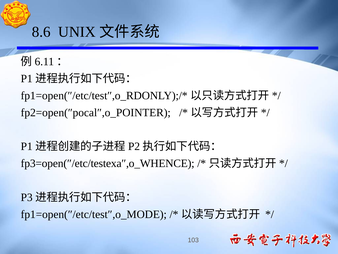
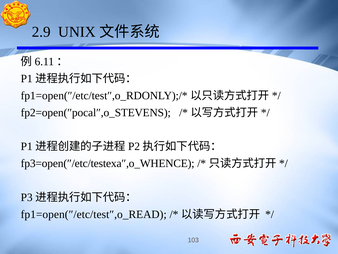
8.6: 8.6 -> 2.9 (41, 32)
fp2=open(″pocal″,o_POINTER: fp2=open(″pocal″,o_POINTER -> fp2=open(″pocal″,o_STEVENS (96, 112)
fp1=open(″/etc/test″,o_MODE: fp1=open(″/etc/test″,o_MODE -> fp1=open(″/etc/test″,o_READ (94, 214)
